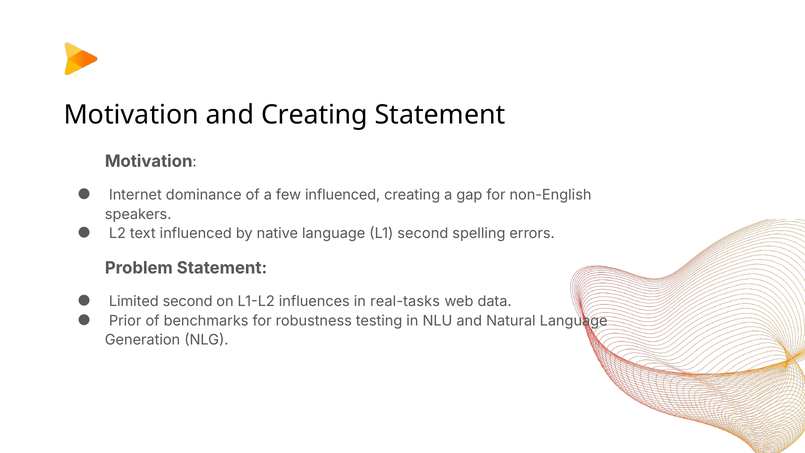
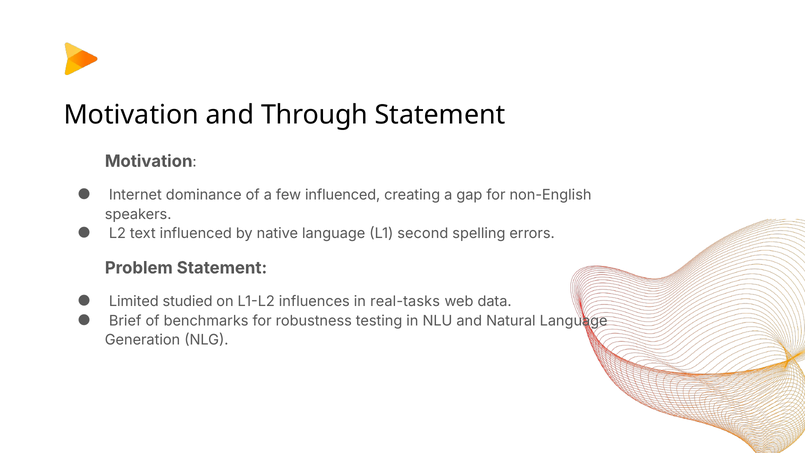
and Creating: Creating -> Through (315, 115)
Limited second: second -> studied (188, 302)
Prior: Prior -> Brief (125, 321)
